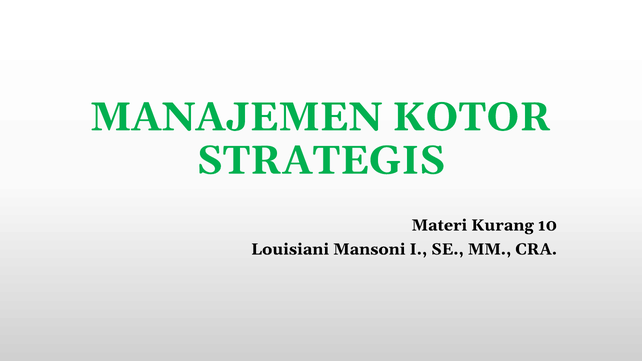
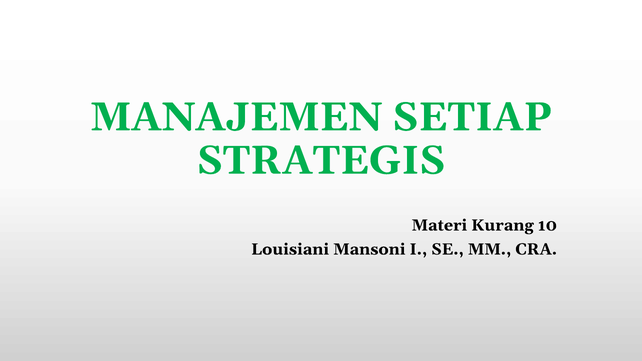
KOTOR: KOTOR -> SETIAP (472, 117)
